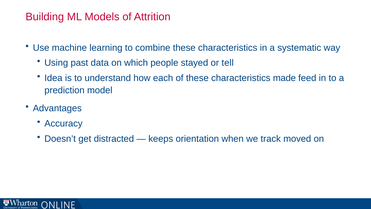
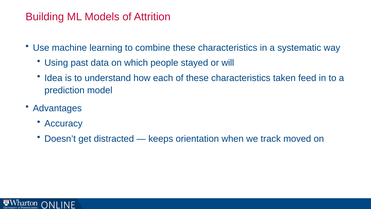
tell: tell -> will (228, 63)
made: made -> taken (284, 78)
